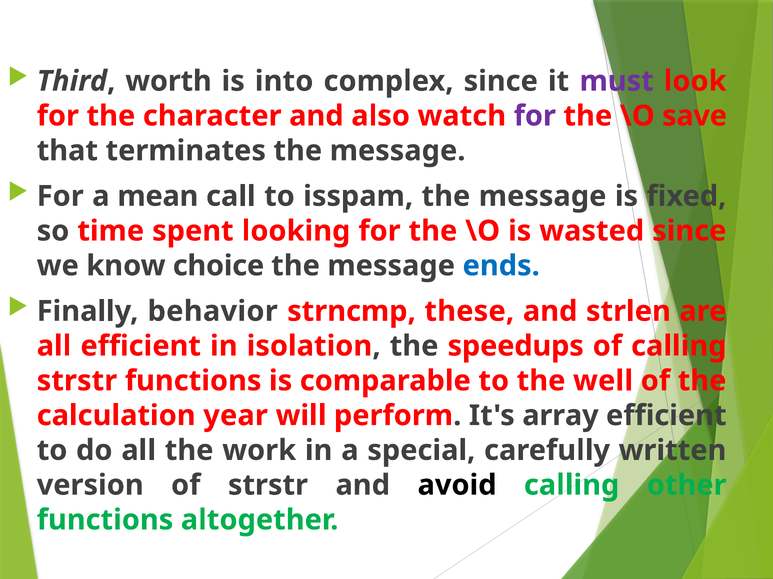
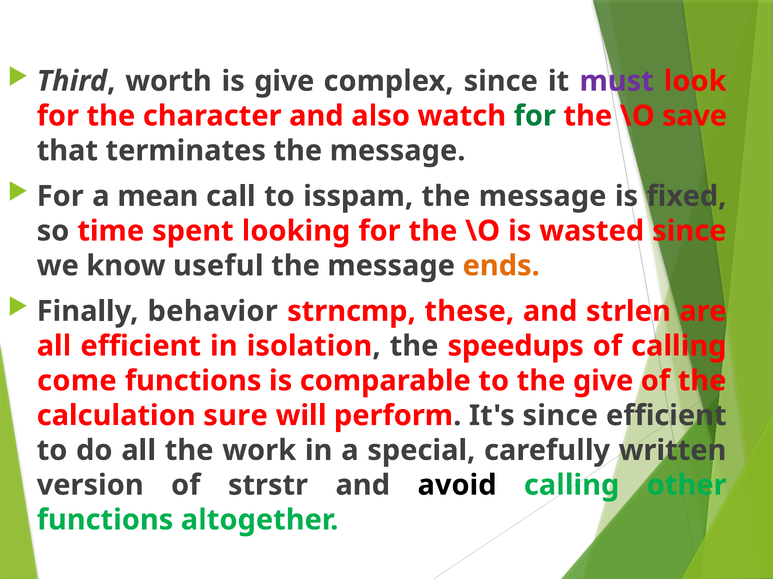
is into: into -> give (284, 81)
for colour: purple -> green (535, 116)
choice: choice -> useful (218, 266)
ends colour: blue -> orange (501, 266)
strstr: strstr -> come (77, 381)
the well: well -> give (603, 381)
year: year -> sure (236, 416)
It's array: array -> since (560, 416)
